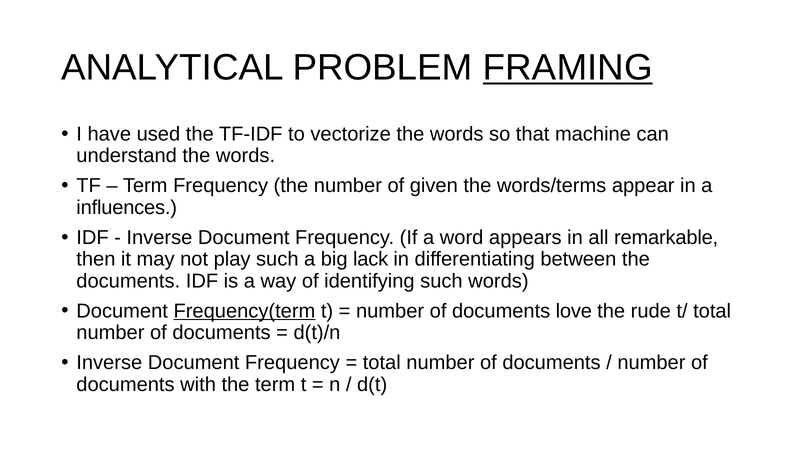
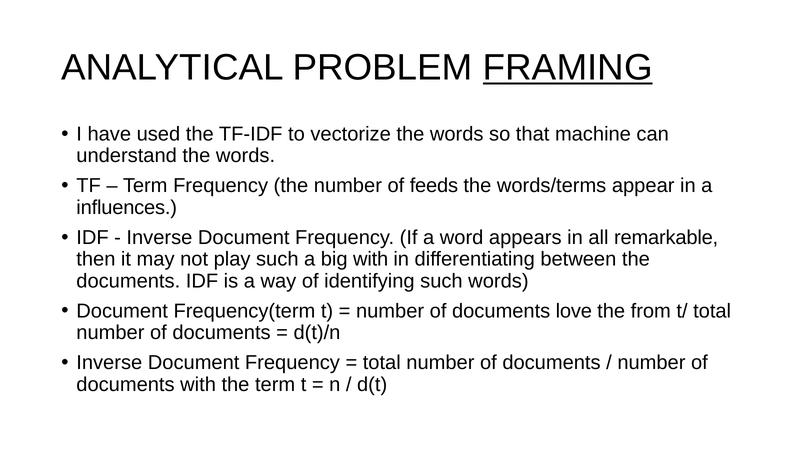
given: given -> feeds (434, 186)
big lack: lack -> with (371, 259)
Frequency(term underline: present -> none (244, 311)
rude: rude -> from (651, 311)
